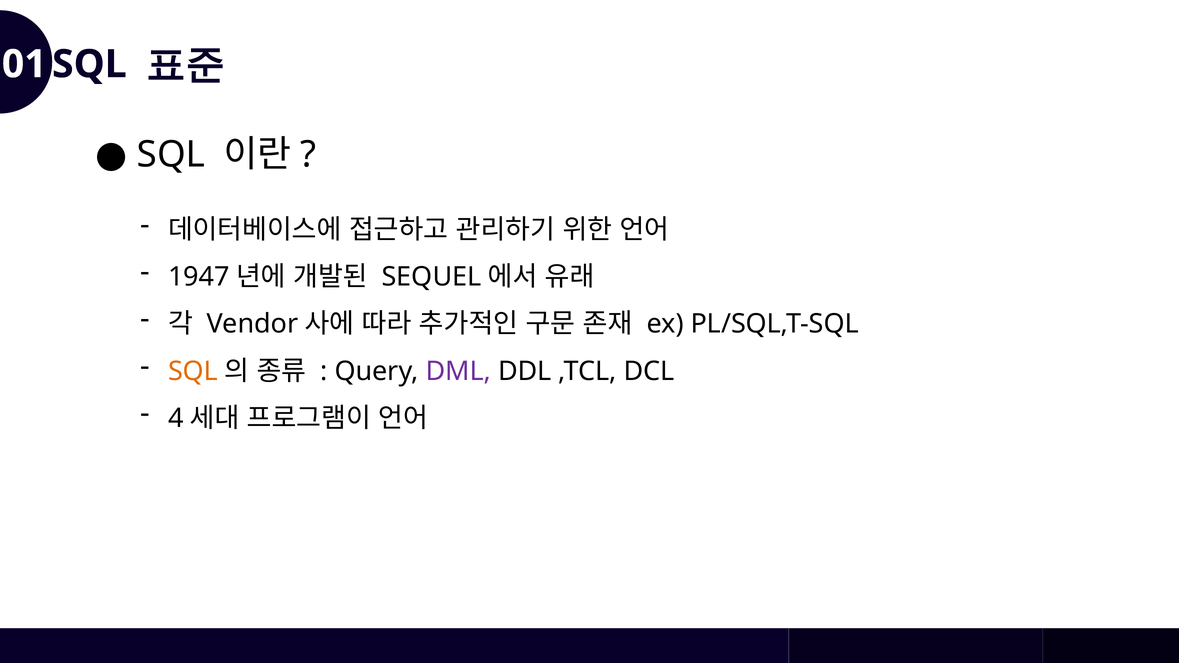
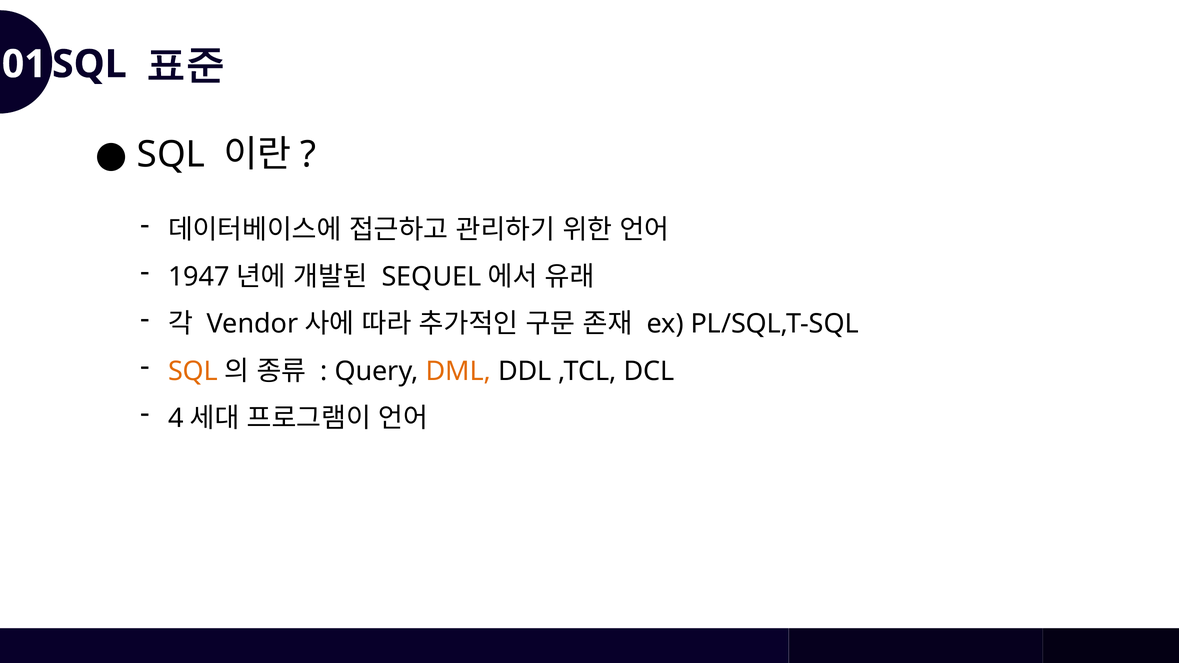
DML colour: purple -> orange (458, 371)
